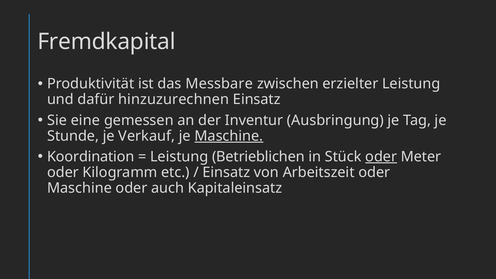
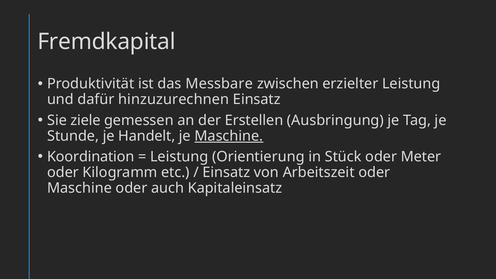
eine: eine -> ziele (86, 120)
Inventur: Inventur -> Erstellen (254, 120)
Verkauf: Verkauf -> Handelt (147, 136)
Betrieblichen: Betrieblichen -> Orientierung (258, 157)
oder underline: present -> none (381, 157)
